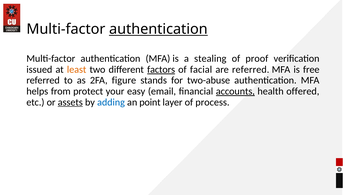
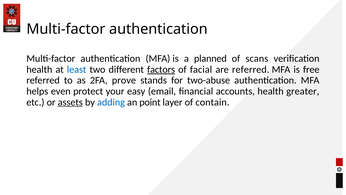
authentication underline: present -> none (158, 29)
stealing: stealing -> planned (210, 58)
proof: proof -> scans (257, 58)
issued: issued -> health (39, 69)
least colour: orange -> blue (77, 69)
figure: figure -> prove (124, 80)
from: from -> even (61, 91)
accounts underline: present -> none (235, 91)
offered: offered -> greater (303, 91)
process: process -> contain (212, 102)
